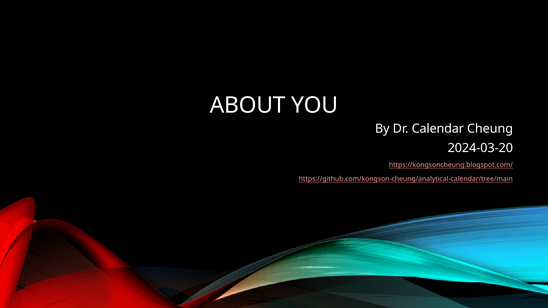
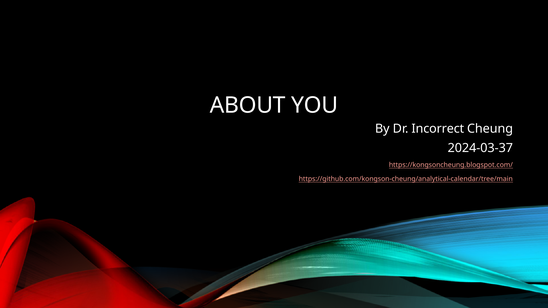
Calendar: Calendar -> Incorrect (438, 129)
2024-03-20: 2024-03-20 -> 2024-03-37 (480, 148)
